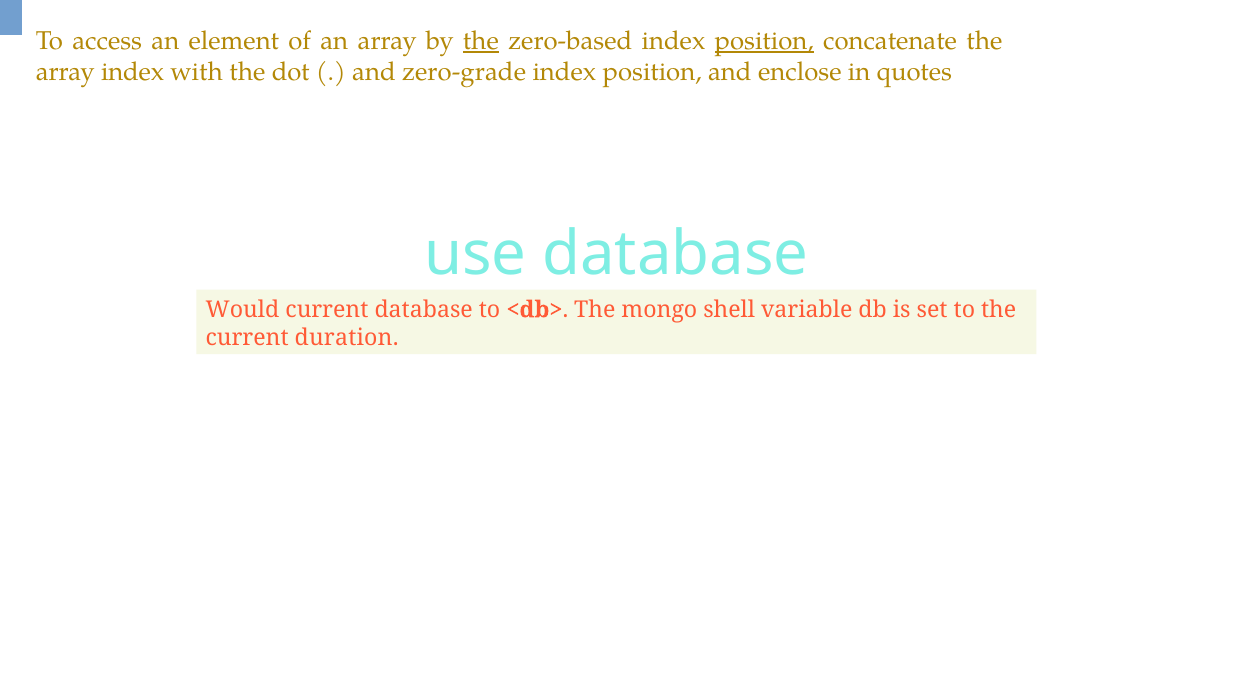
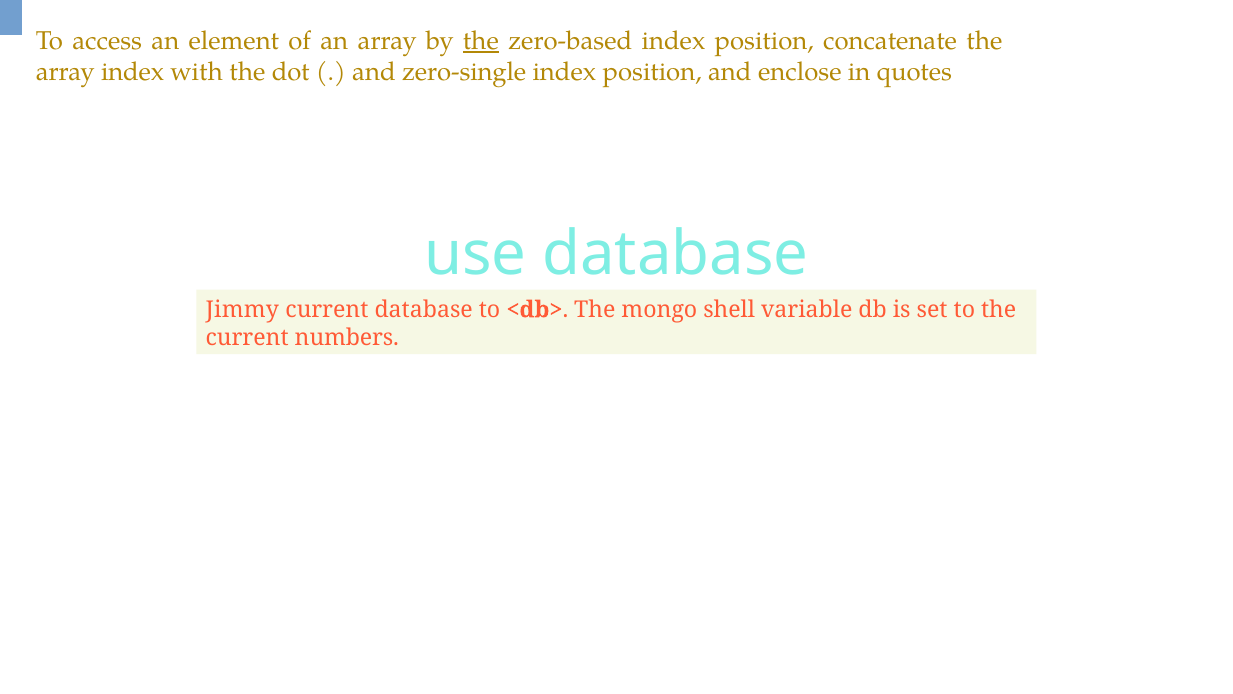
position underline: present -> none (764, 41)
zero-grade: zero-grade -> zero-single (464, 72)
Would: Would -> Jimmy (242, 309)
duration: duration -> numbers (347, 337)
